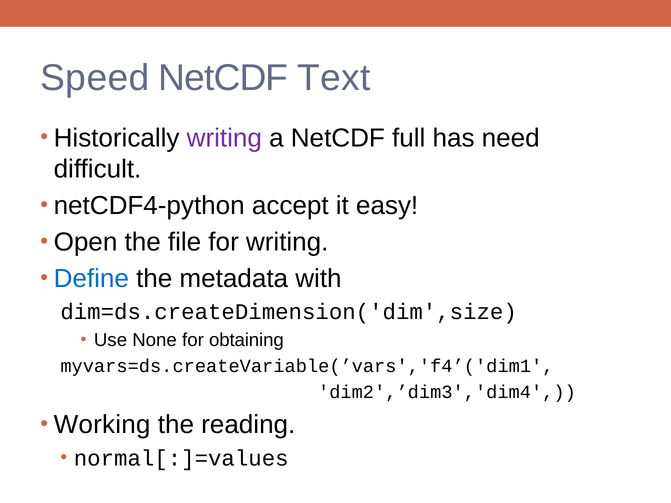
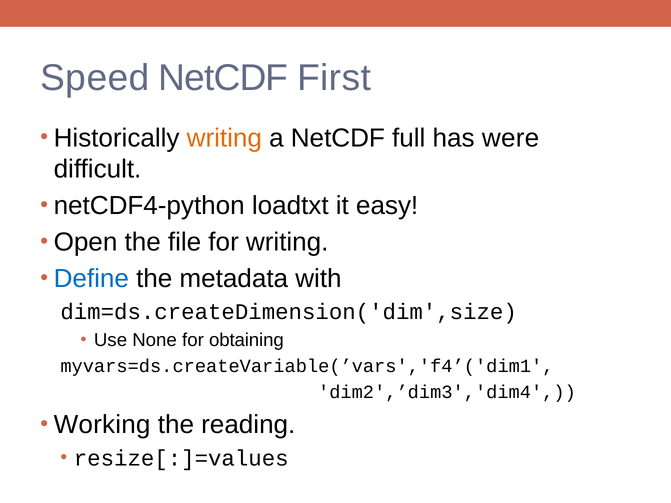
Text: Text -> First (334, 78)
writing colour: purple -> orange (224, 138)
need: need -> were (511, 138)
accept: accept -> loadtxt (290, 206)
normal[:]=values: normal[:]=values -> resize[:]=values (181, 458)
